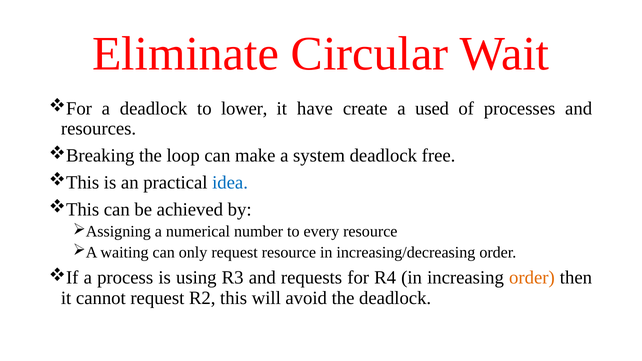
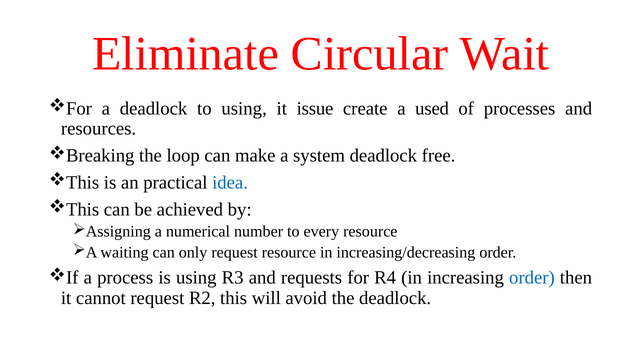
to lower: lower -> using (244, 109)
have: have -> issue (315, 109)
order colour: orange -> blue (532, 278)
